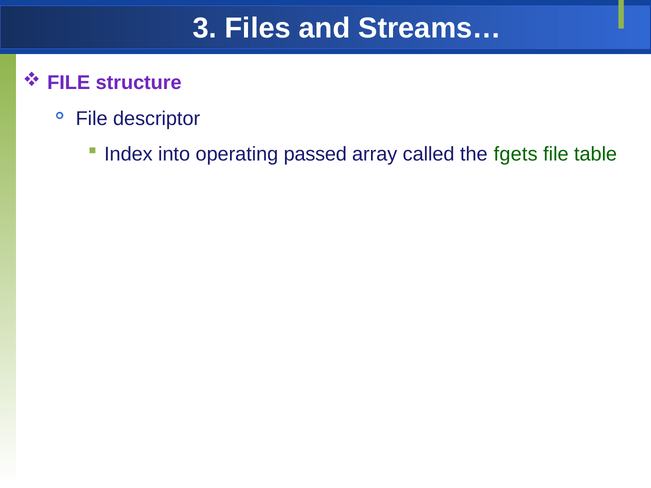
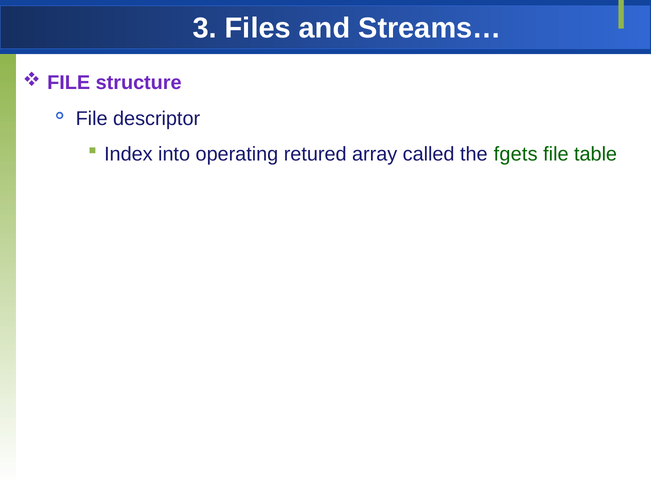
passed: passed -> retured (315, 154)
